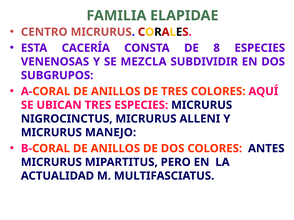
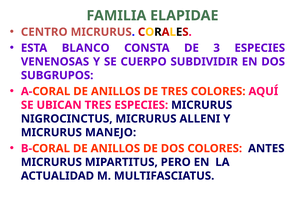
CACERÍA: CACERÍA -> BLANCO (86, 48)
8: 8 -> 3 (217, 48)
MEZCLA: MEZCLA -> CUERPO (144, 62)
